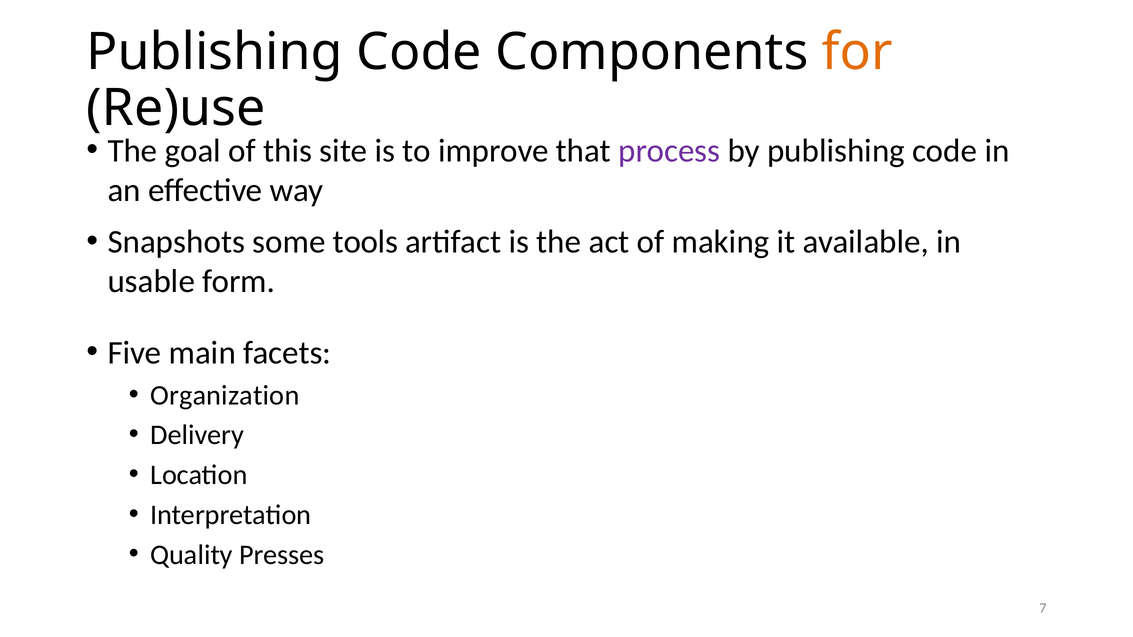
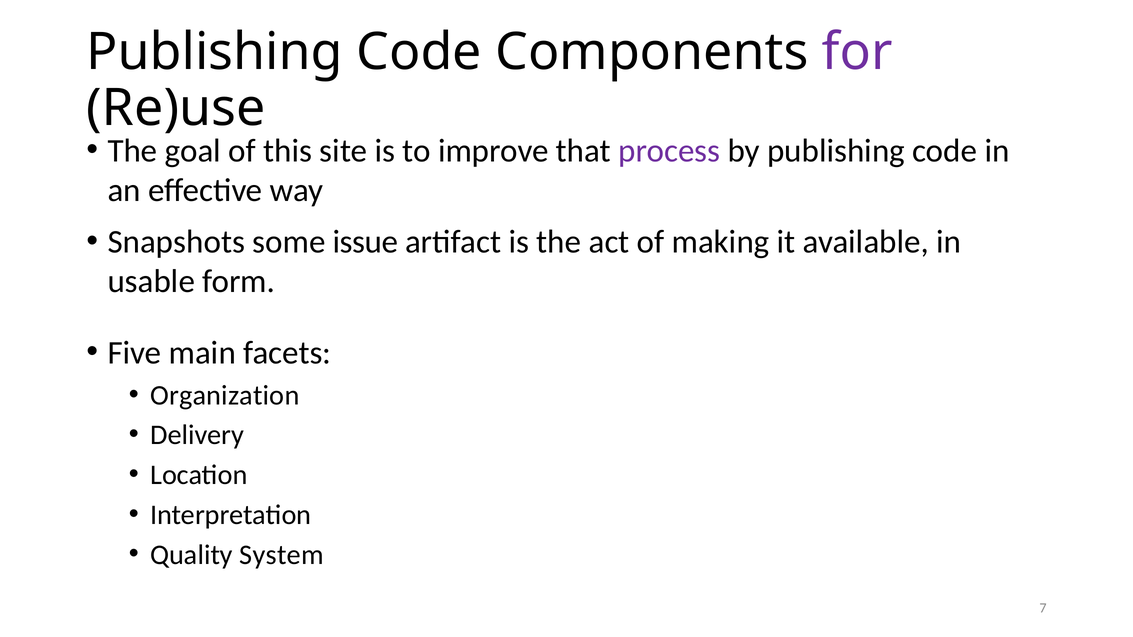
for colour: orange -> purple (857, 52)
tools: tools -> issue (365, 242)
Presses: Presses -> System (282, 555)
